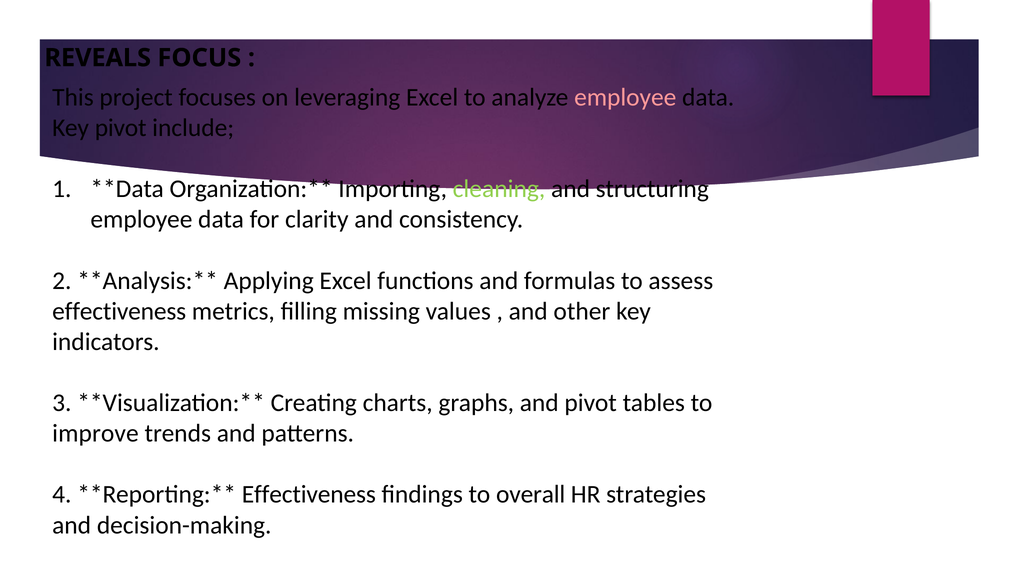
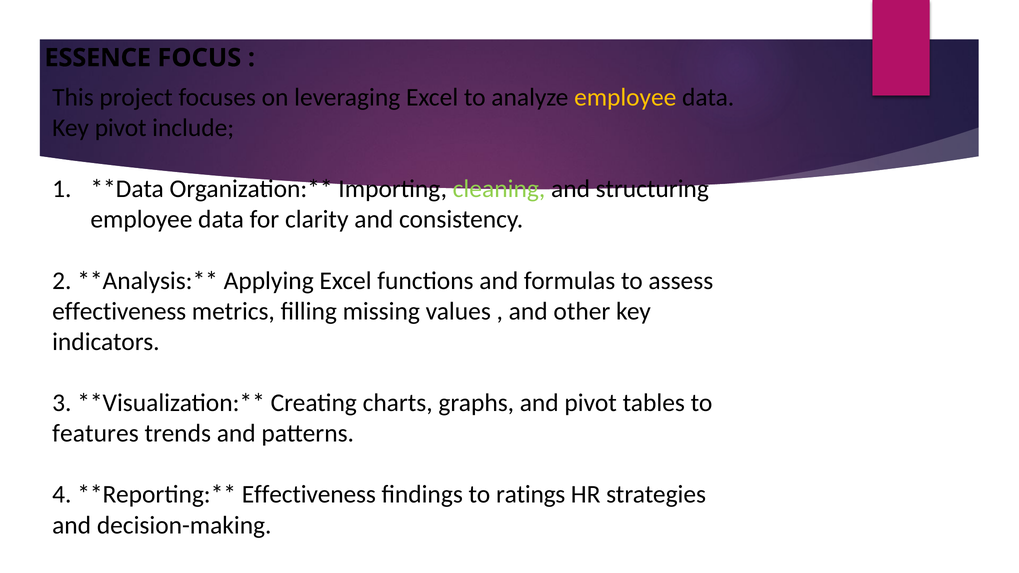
REVEALS: REVEALS -> ESSENCE (98, 58)
employee colour: pink -> yellow (625, 97)
improve: improve -> features (95, 434)
overall: overall -> ratings (531, 495)
